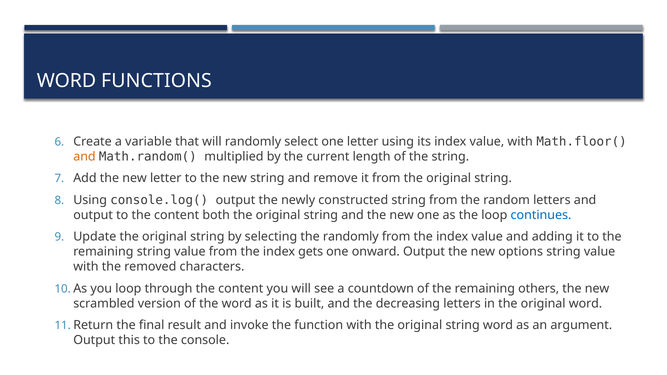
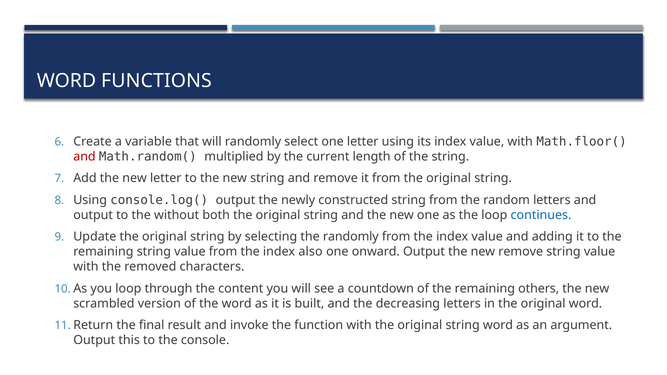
and colour: orange -> red (84, 157)
to the content: content -> without (177, 215)
gets: gets -> also (311, 252)
new options: options -> remove (521, 252)
